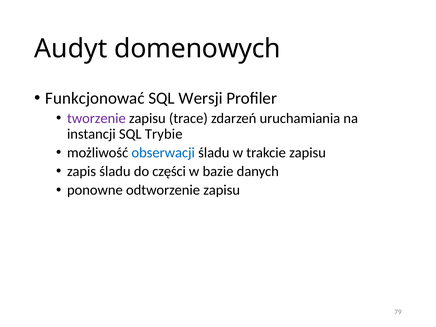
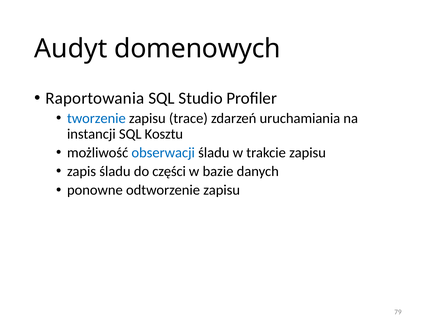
Funkcjonować: Funkcjonować -> Raportowania (95, 98)
Wersji: Wersji -> Studio (201, 98)
tworzenie colour: purple -> blue (96, 118)
Trybie: Trybie -> Kosztu (164, 134)
